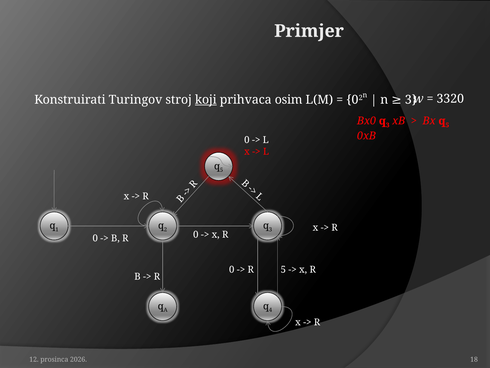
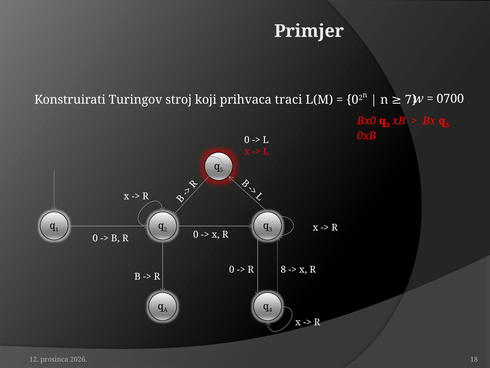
3320: 3320 -> 0700 (450, 99)
koji underline: present -> none (206, 100)
osim: osim -> traci (288, 100)
n 3: 3 -> 7 (411, 100)
R 5: 5 -> 8 (283, 269)
